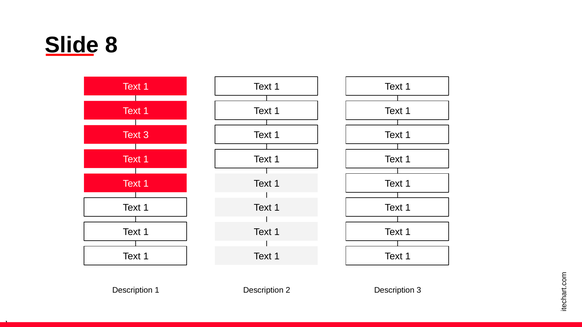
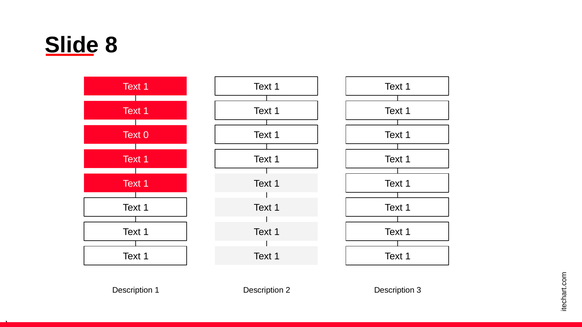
Text 3: 3 -> 0 (146, 135)
